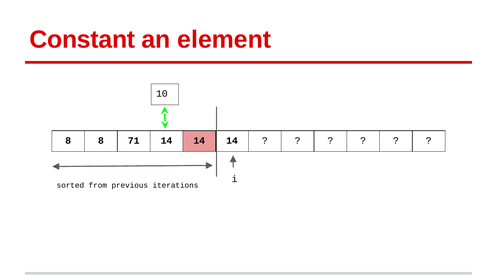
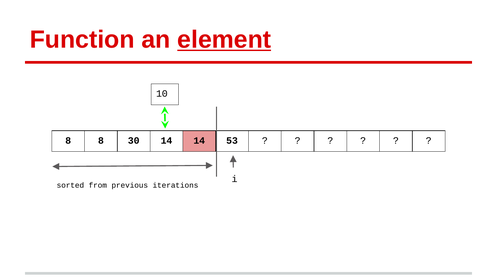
Constant: Constant -> Function (82, 40)
element underline: none -> present (224, 40)
71: 71 -> 30 (134, 140)
14 14 14: 14 -> 53 (232, 140)
